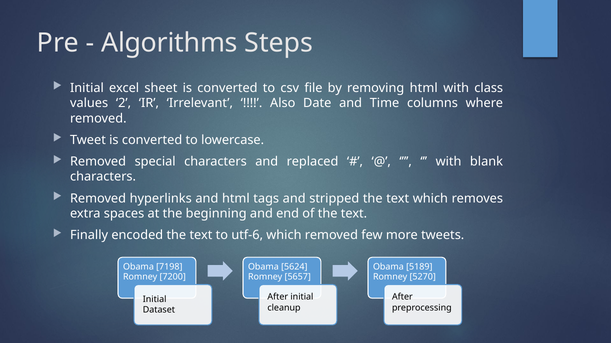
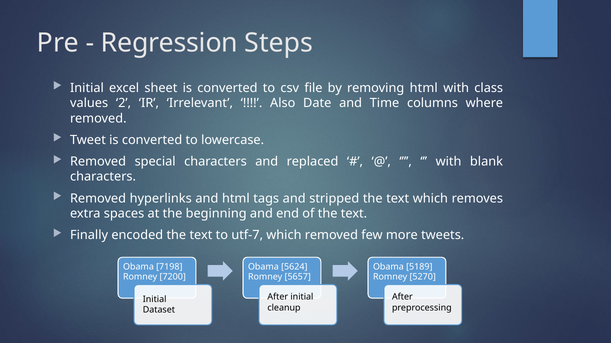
Algorithms: Algorithms -> Regression (169, 43)
utf-6: utf-6 -> utf-7 (247, 236)
